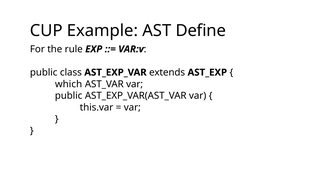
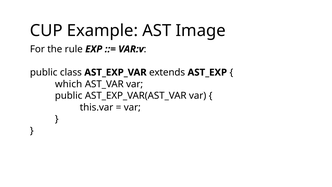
Define: Define -> Image (201, 31)
